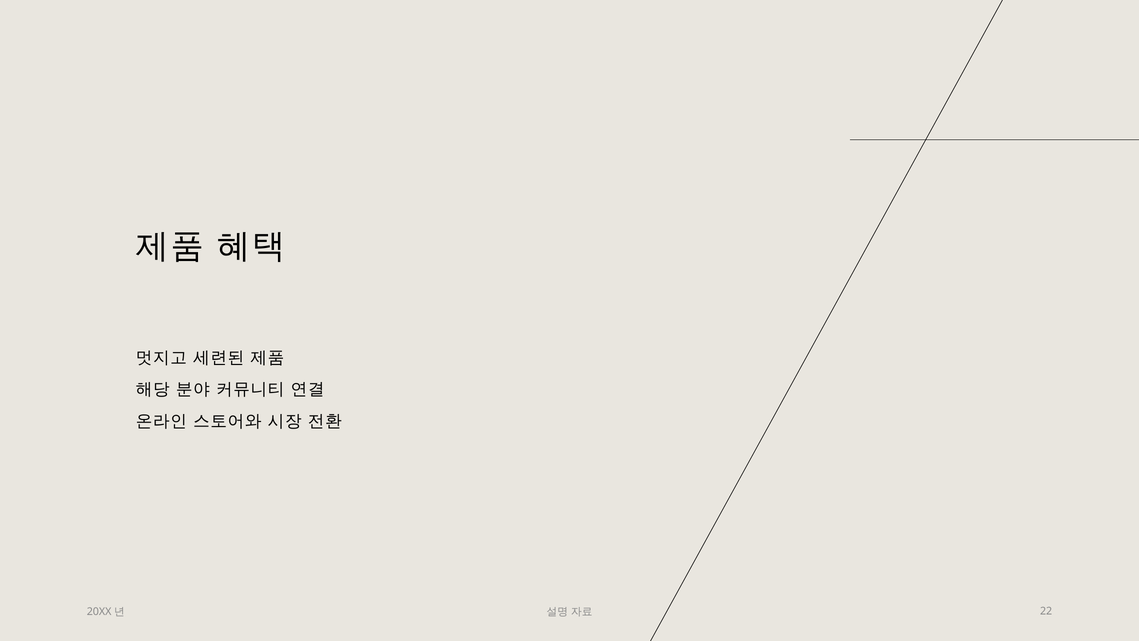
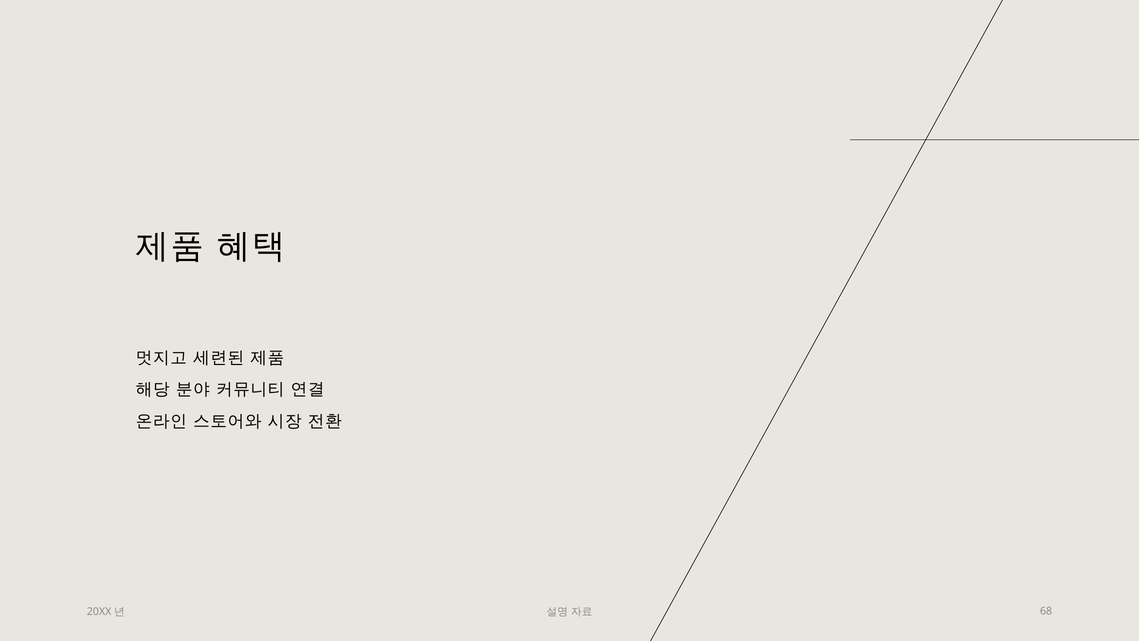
22: 22 -> 68 (1046, 611)
